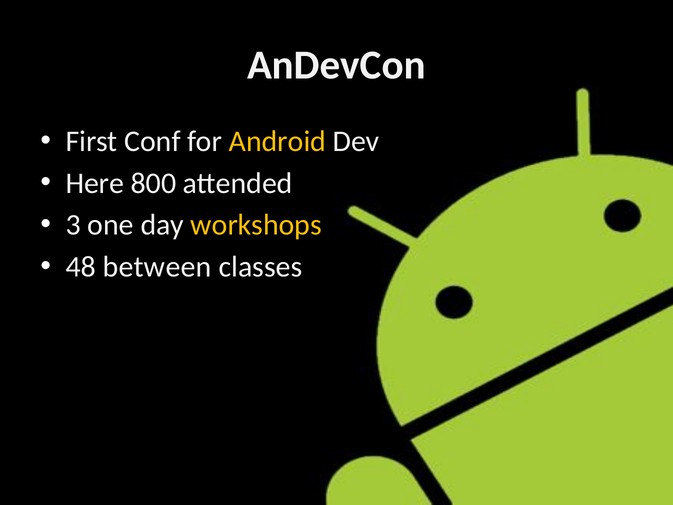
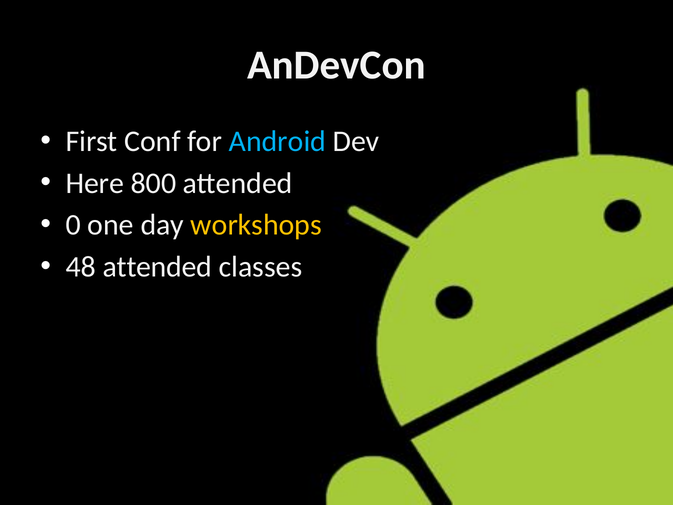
Android colour: yellow -> light blue (277, 141)
3: 3 -> 0 (73, 225)
48 between: between -> attended (157, 267)
